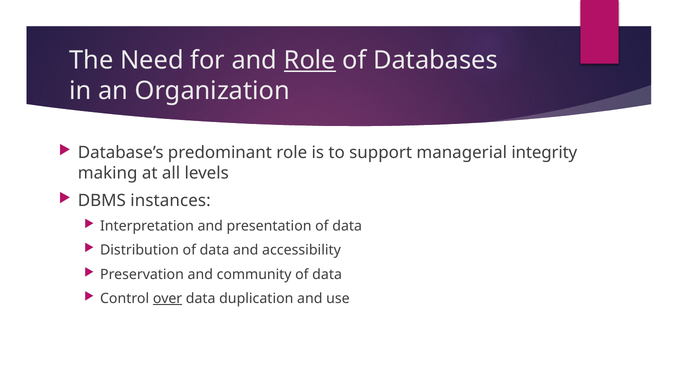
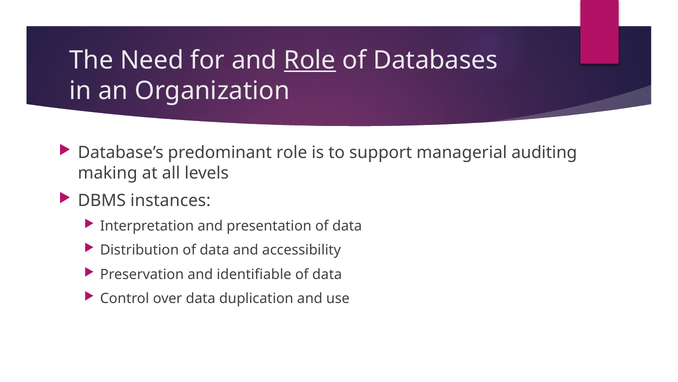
integrity: integrity -> auditing (544, 153)
community: community -> identifiable (254, 274)
over underline: present -> none (168, 298)
